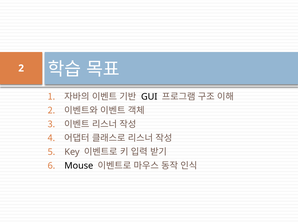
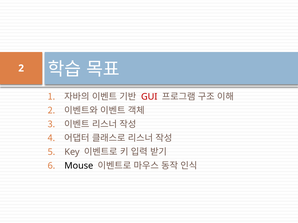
GUI colour: black -> red (149, 97)
